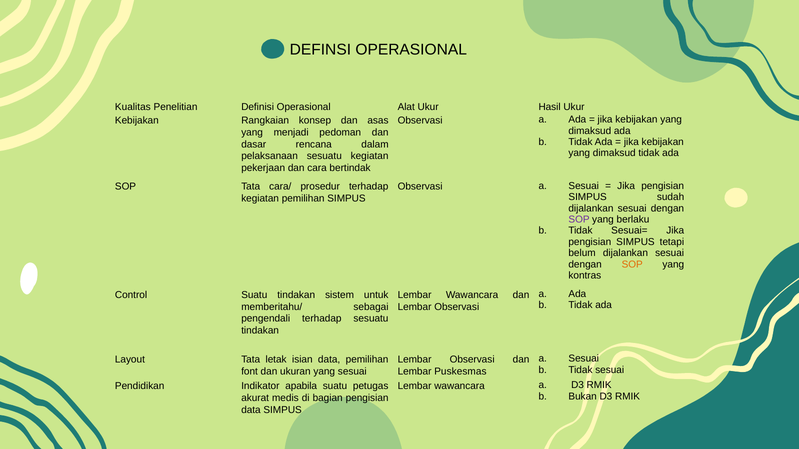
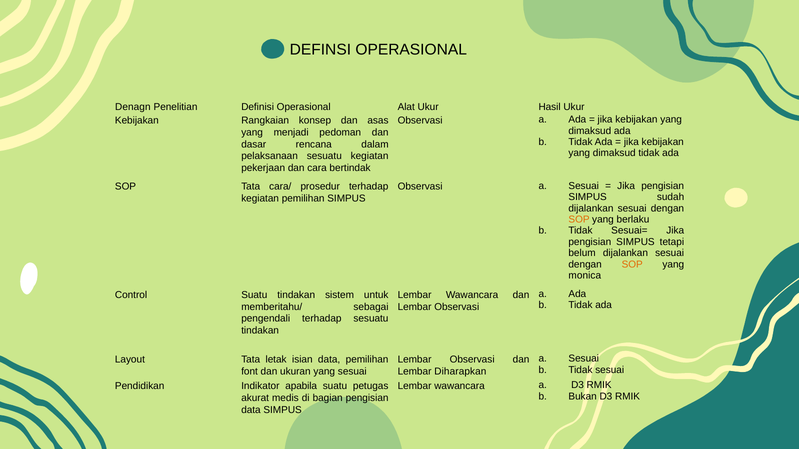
Kualitas: Kualitas -> Denagn (133, 107)
SOP colour: purple -> orange (579, 220)
kontras: kontras -> monica (585, 276)
Puskesmas: Puskesmas -> Diharapkan (460, 372)
